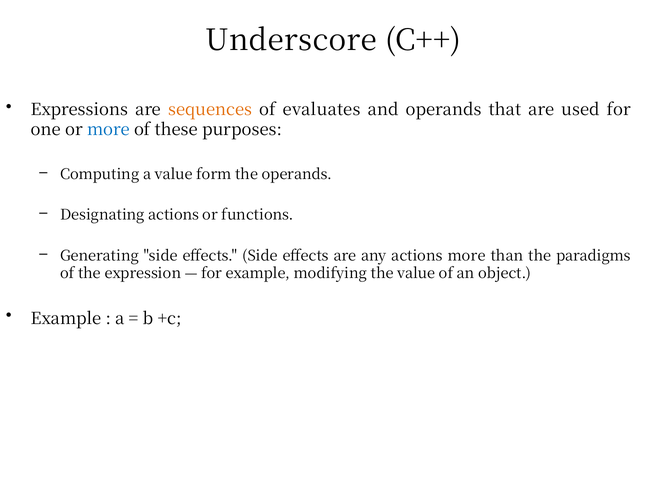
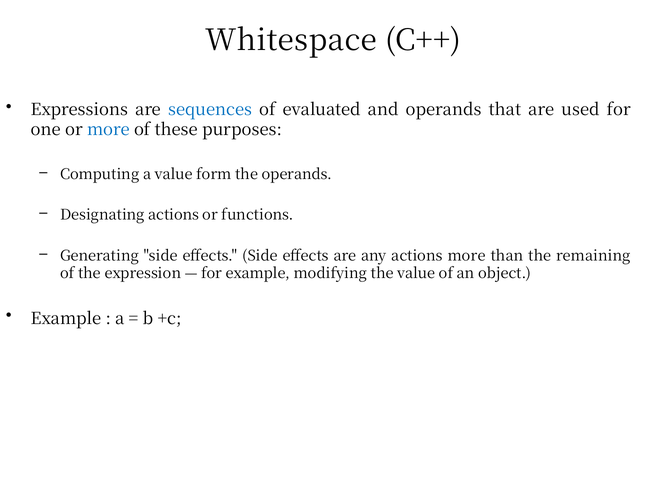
Underscore: Underscore -> Whitespace (291, 40)
sequences colour: orange -> blue (210, 110)
evaluates: evaluates -> evaluated (322, 110)
paradigms: paradigms -> remaining (593, 256)
